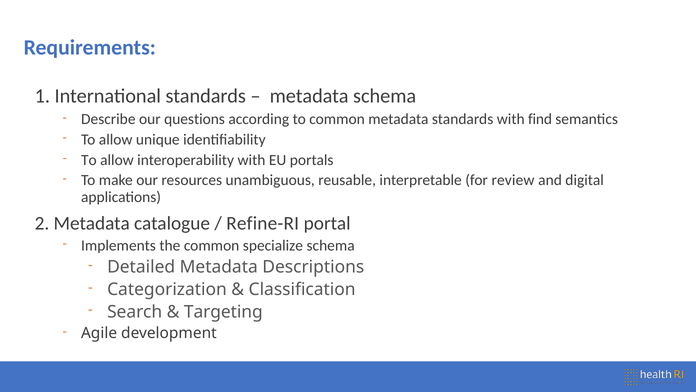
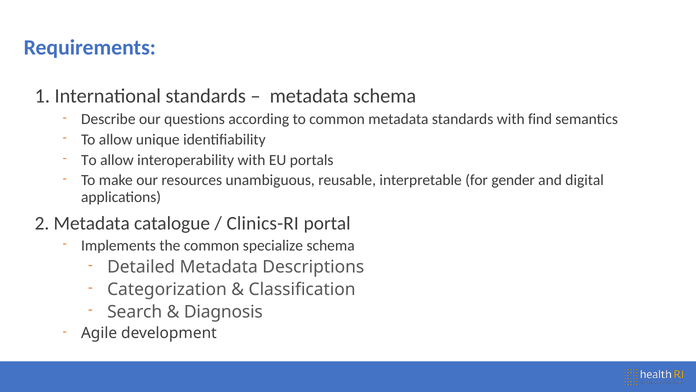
review: review -> gender (513, 180)
Refine-RI: Refine-RI -> Clinics-RI (263, 223)
Targeting: Targeting -> Diagnosis (223, 311)
